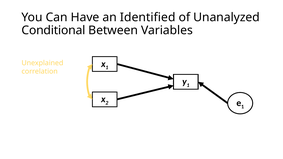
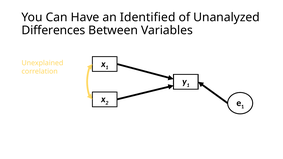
Conditional: Conditional -> Differences (53, 30)
